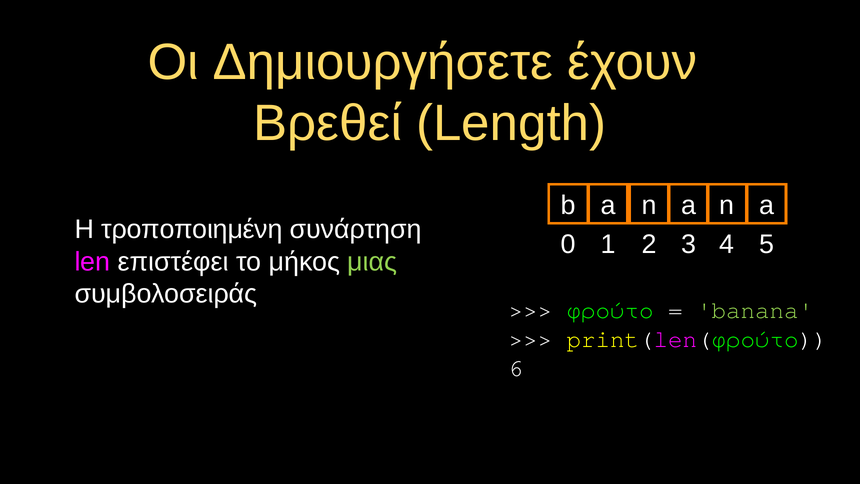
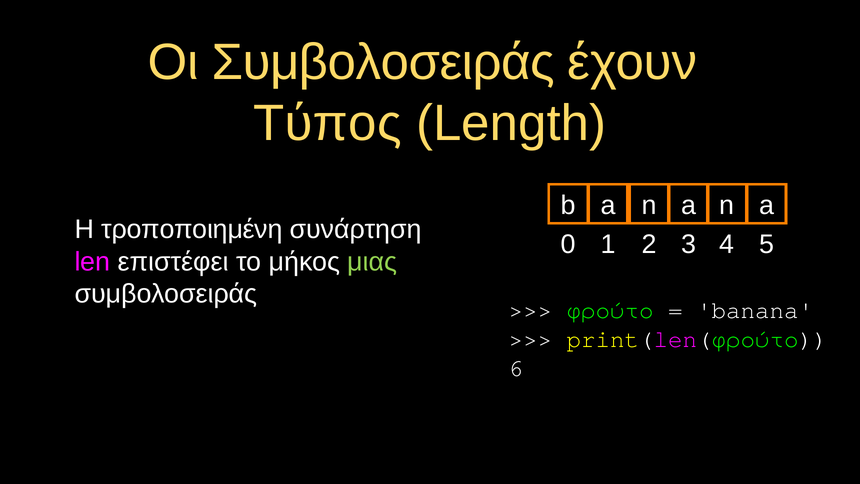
Οι Δημιουργήσετε: Δημιουργήσετε -> Συμβολοσειράς (383, 62)
Βρεθεί: Βρεθεί -> Τύπος (327, 123)
banana colour: light green -> white (755, 310)
